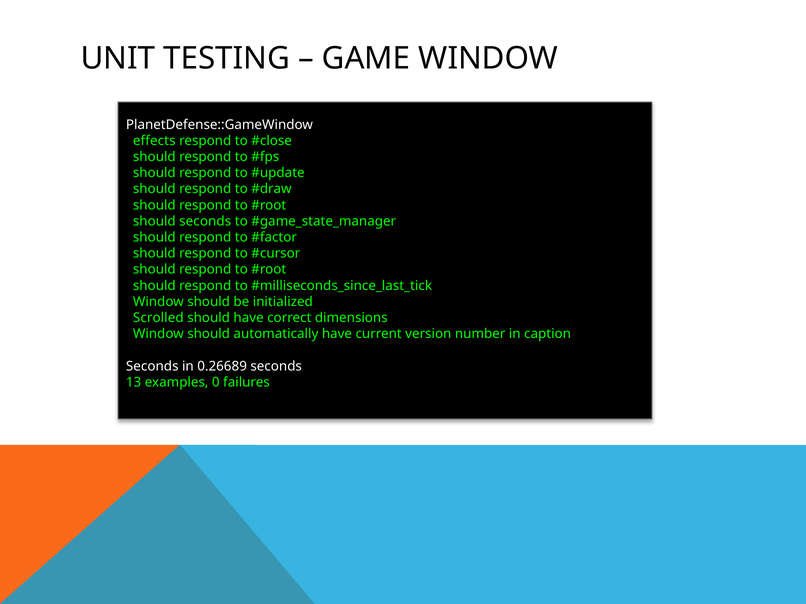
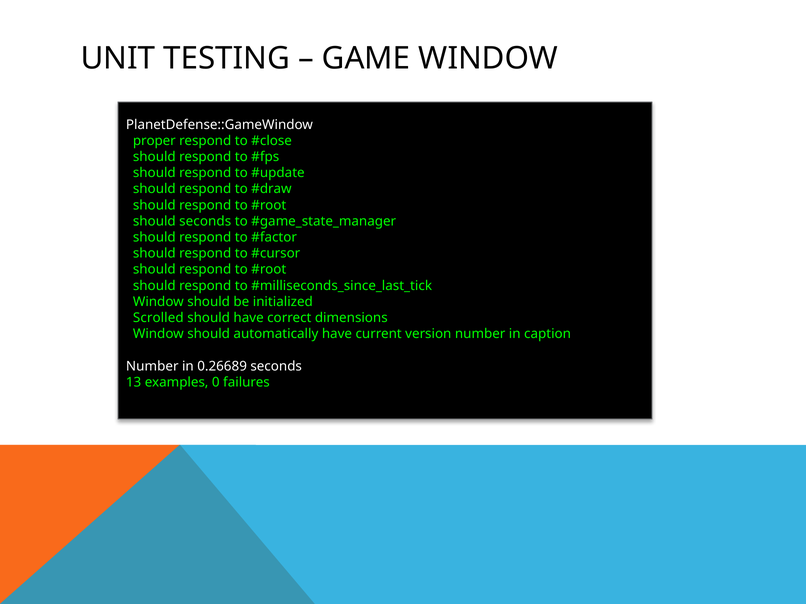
effects: effects -> proper (154, 141)
Seconds: Seconds -> Number (152, 366)
